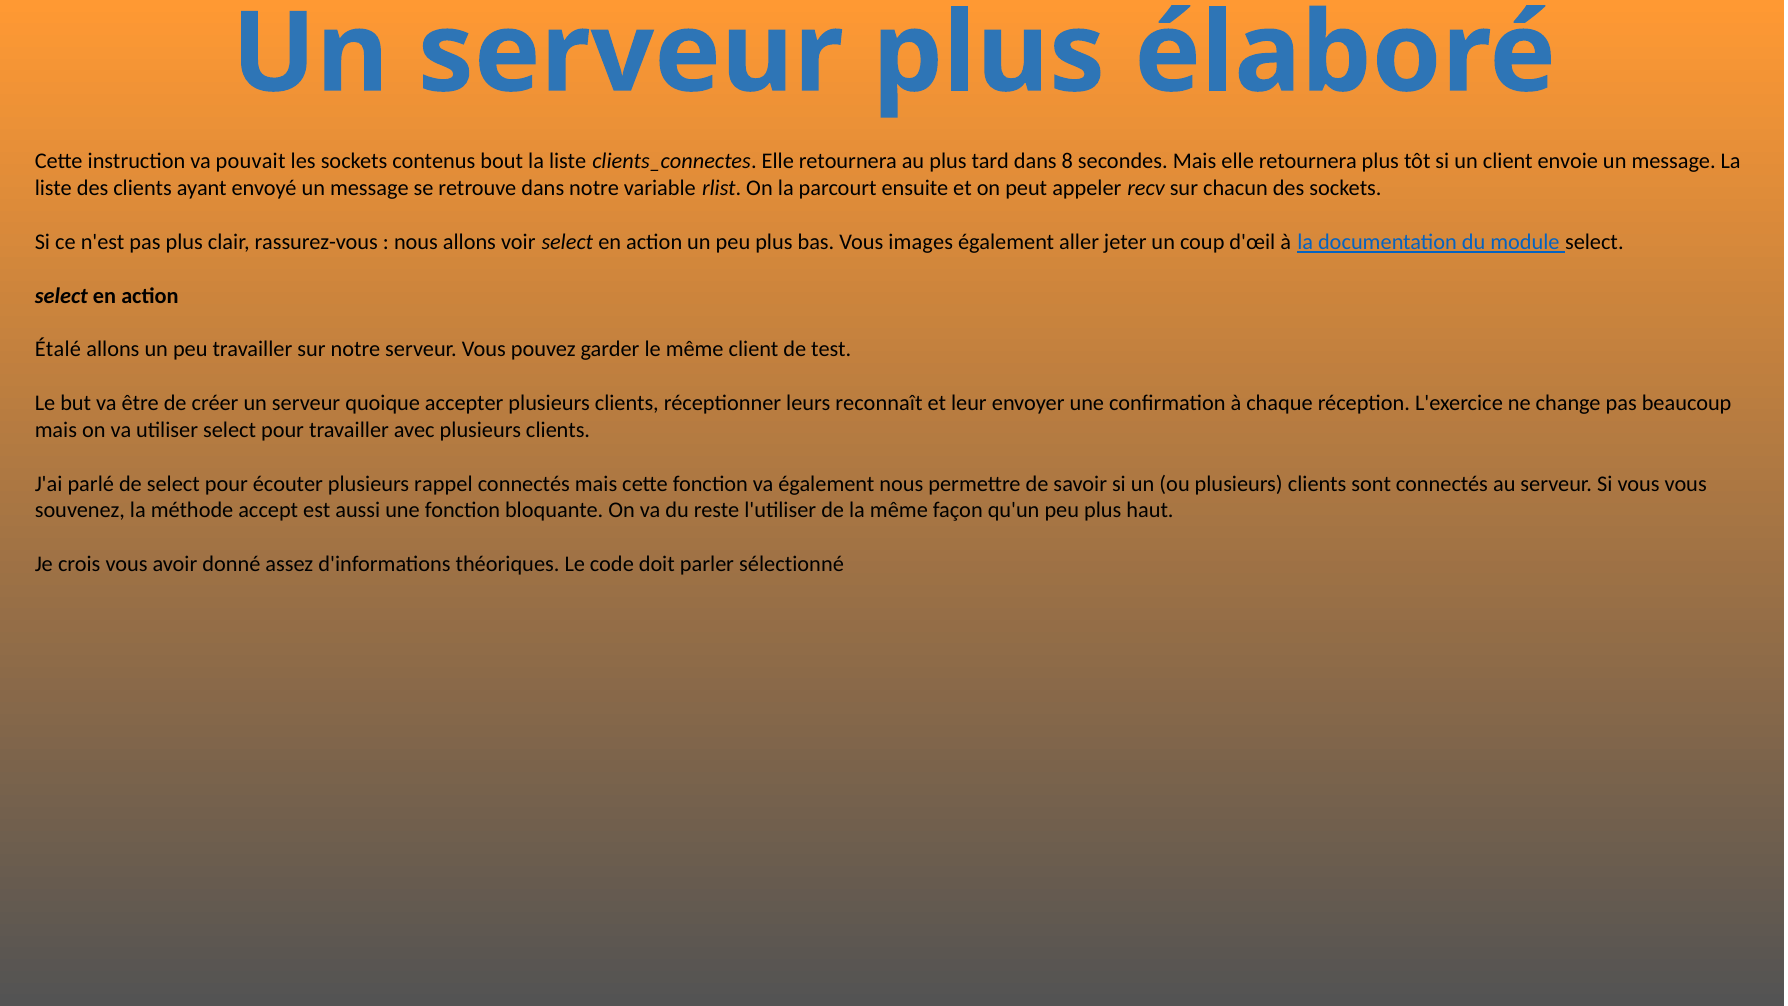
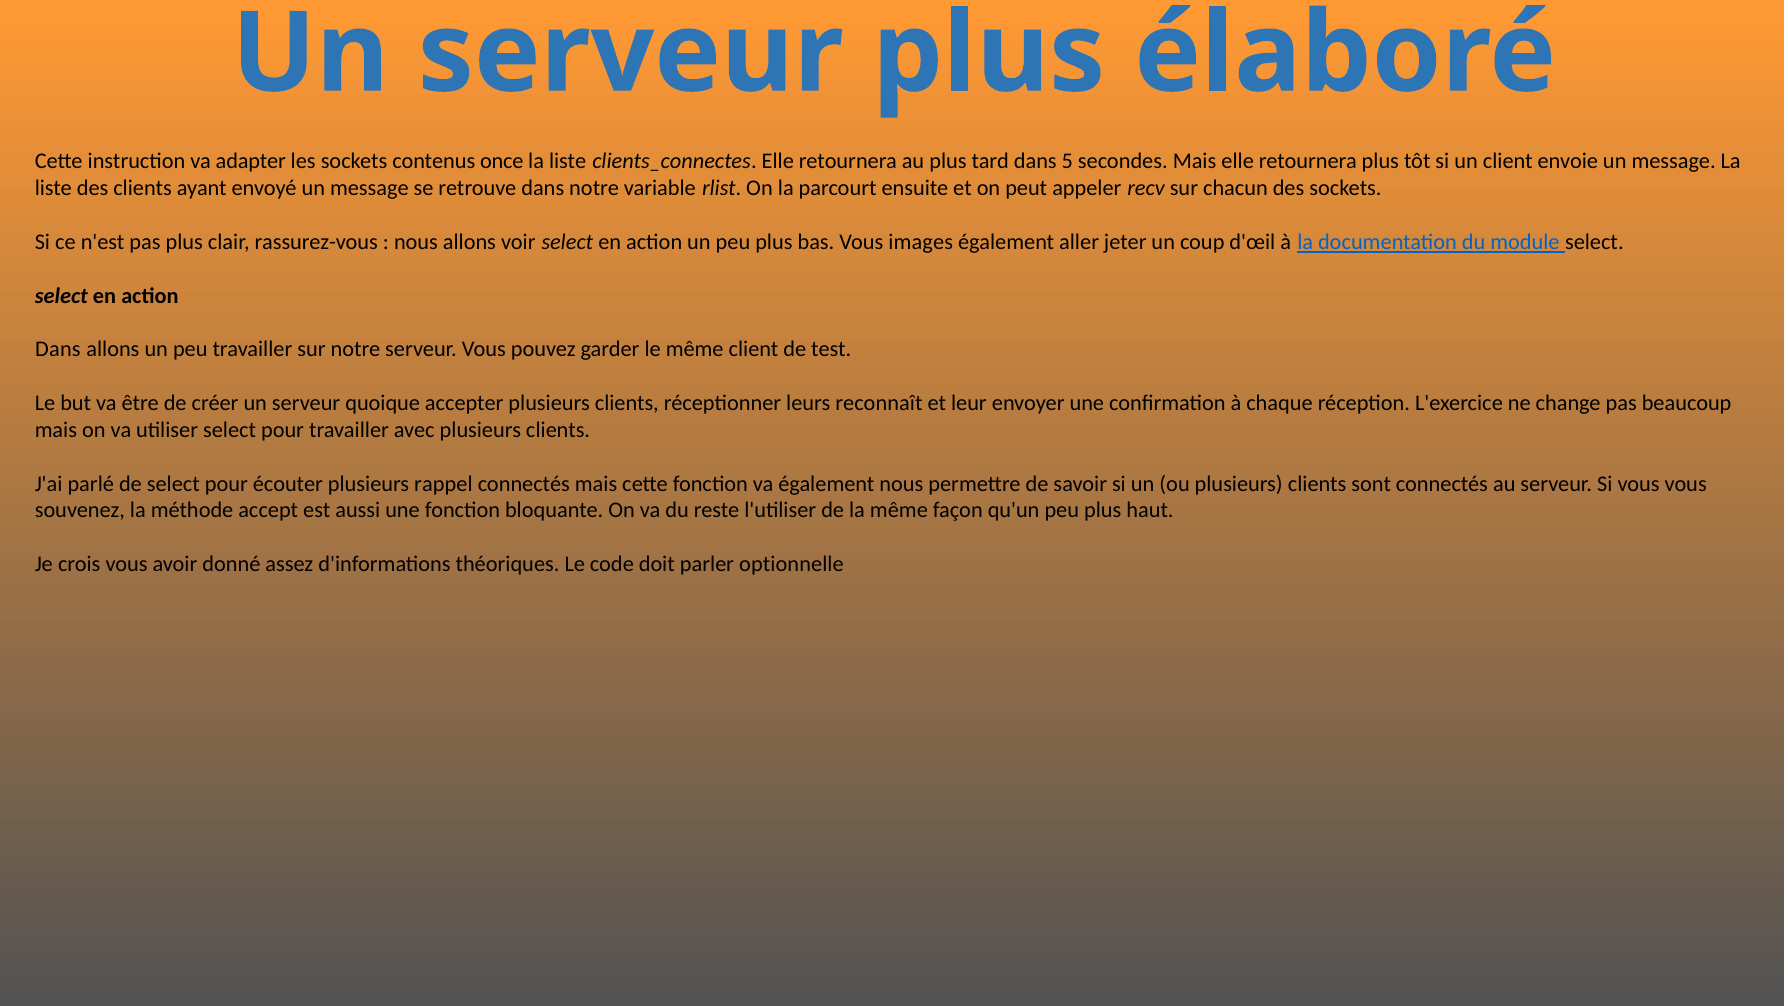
pouvait: pouvait -> adapter (251, 161)
bout: bout -> once (502, 161)
8: 8 -> 5 (1067, 161)
Étalé: Étalé -> Dans (58, 349)
sélectionné: sélectionné -> optionnelle (791, 564)
